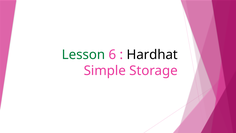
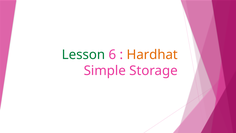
Hardhat colour: black -> orange (152, 55)
